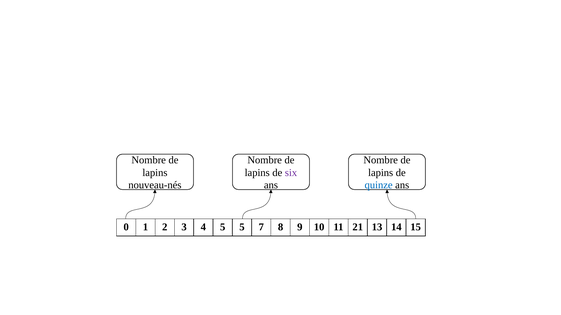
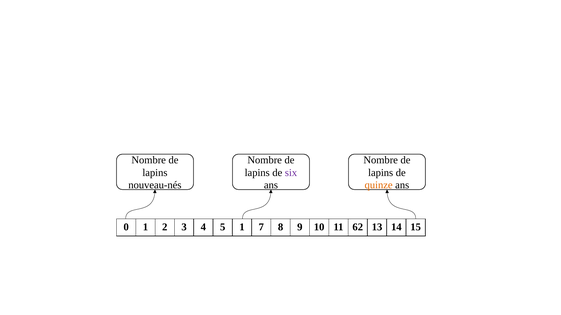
quinze colour: blue -> orange (379, 186)
5 5: 5 -> 1 (242, 227)
21: 21 -> 62 (358, 227)
